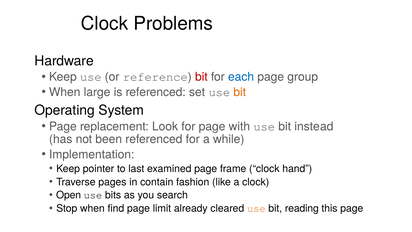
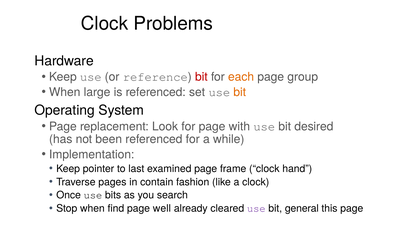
each colour: blue -> orange (241, 77)
instead: instead -> desired (314, 126)
Open: Open -> Once (69, 195)
limit: limit -> well (162, 208)
use colour: orange -> purple (256, 208)
reading: reading -> general (302, 208)
